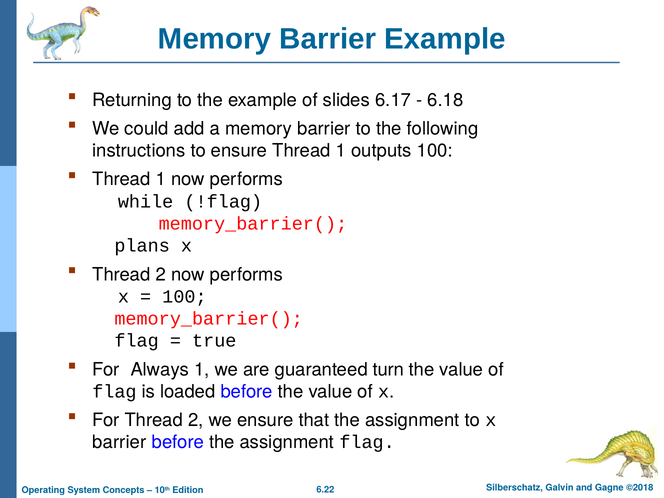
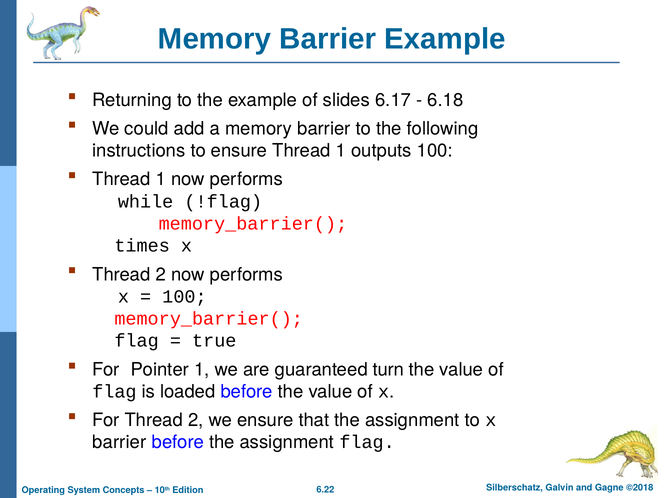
plans: plans -> times (142, 246)
Always: Always -> Pointer (160, 369)
